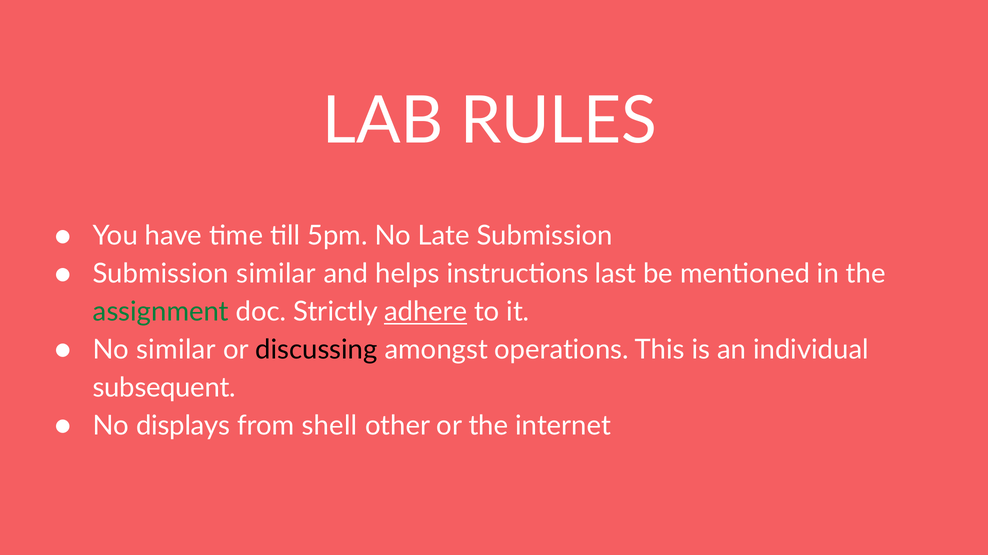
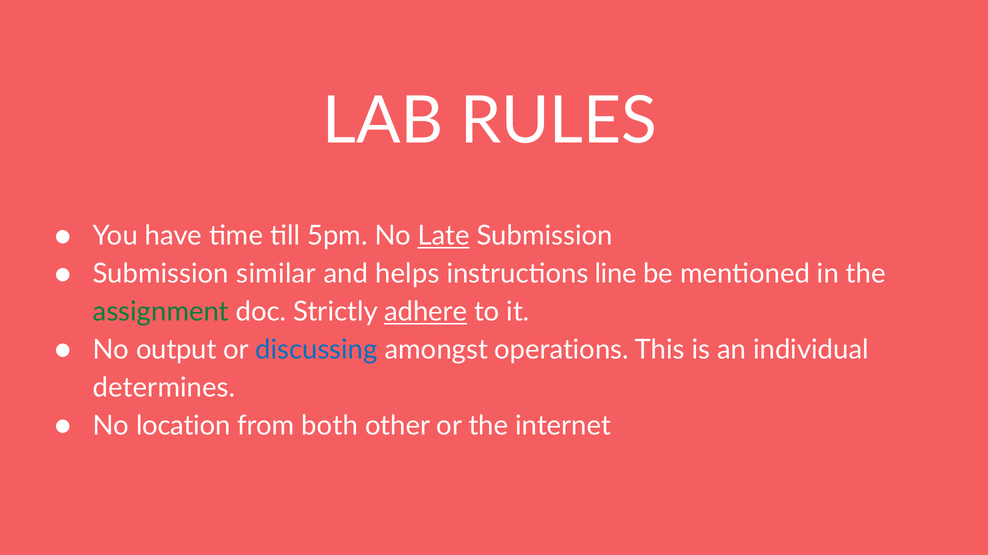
Late underline: none -> present (444, 236)
last: last -> line (616, 274)
No similar: similar -> output (176, 350)
discussing colour: black -> blue (316, 350)
subsequent: subsequent -> determines (164, 388)
displays: displays -> location (183, 426)
shell: shell -> both (330, 426)
